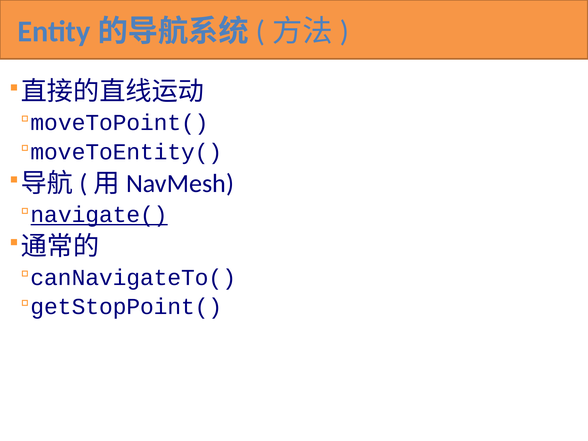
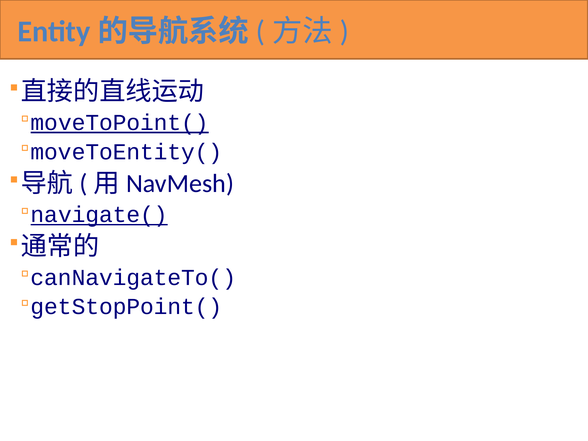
moveToPoint( underline: none -> present (120, 123)
